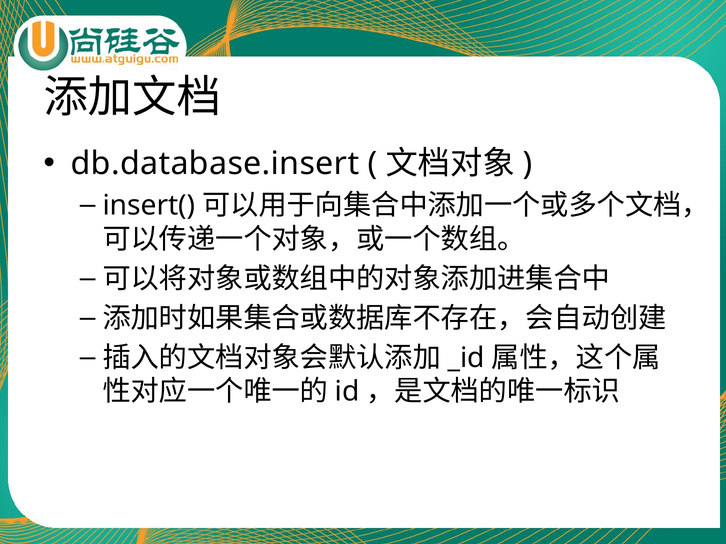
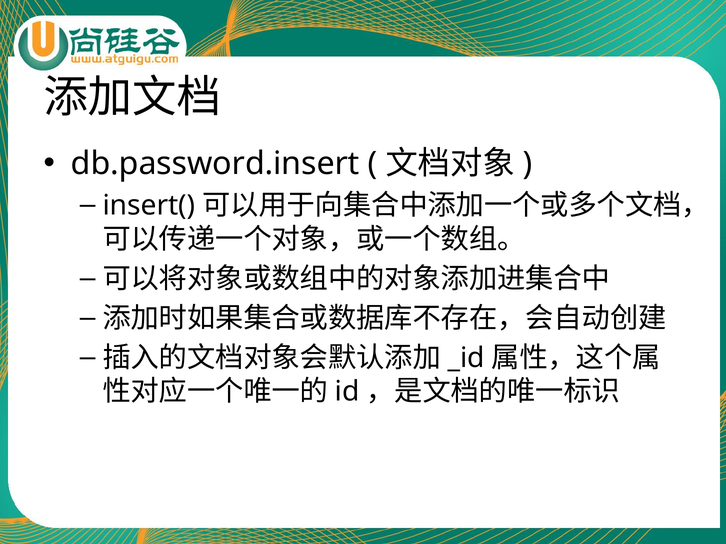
db.database.insert: db.database.insert -> db.password.insert (215, 164)
